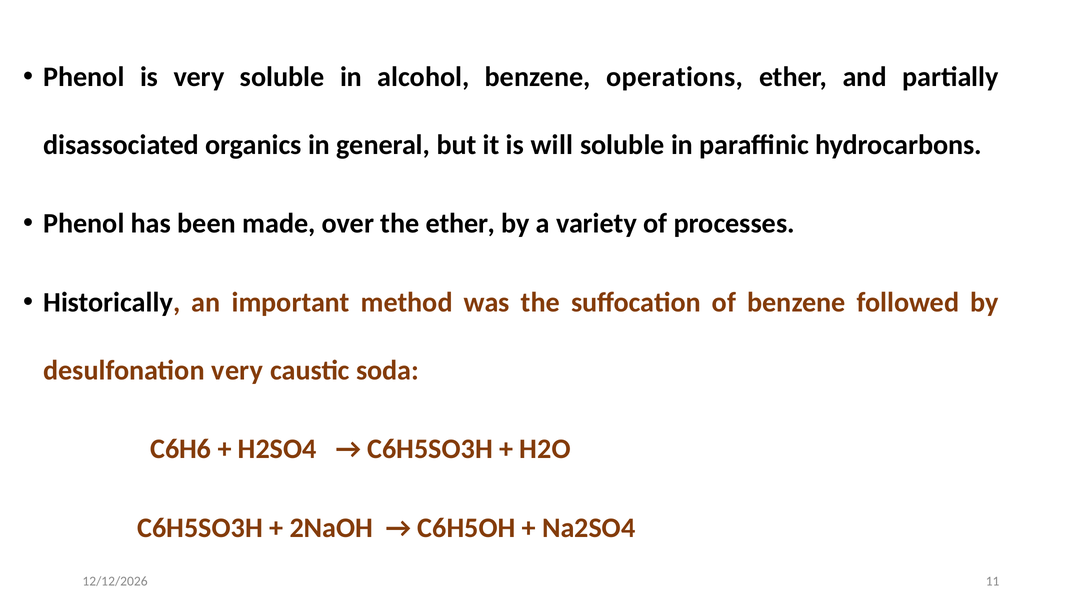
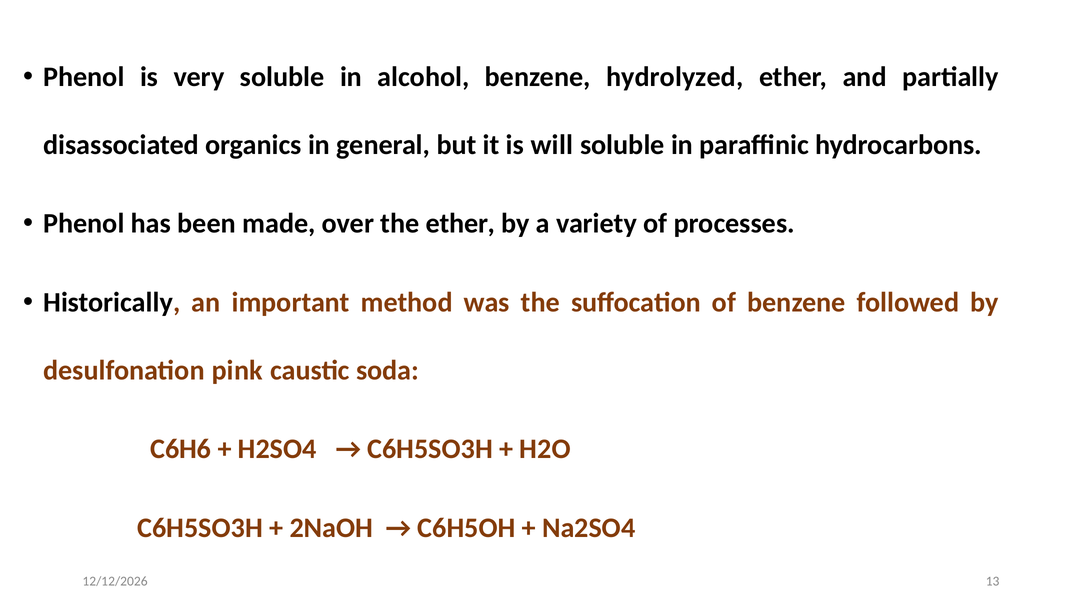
operations: operations -> hydrolyzed (675, 77)
desulfonation very: very -> pink (237, 370)
11: 11 -> 13 (993, 581)
